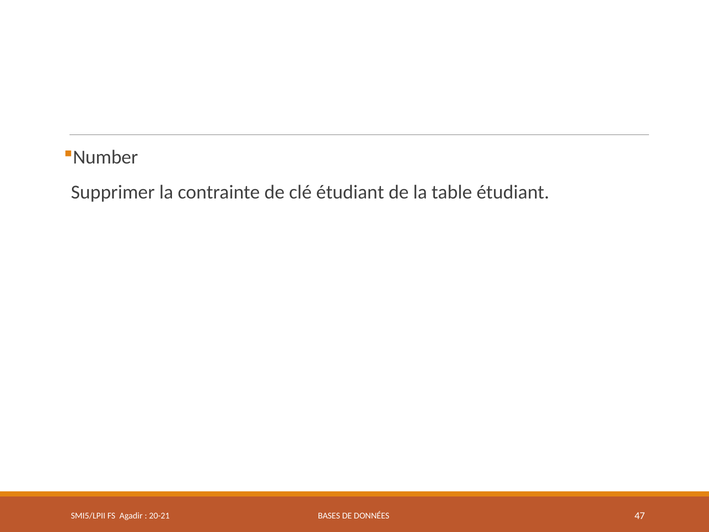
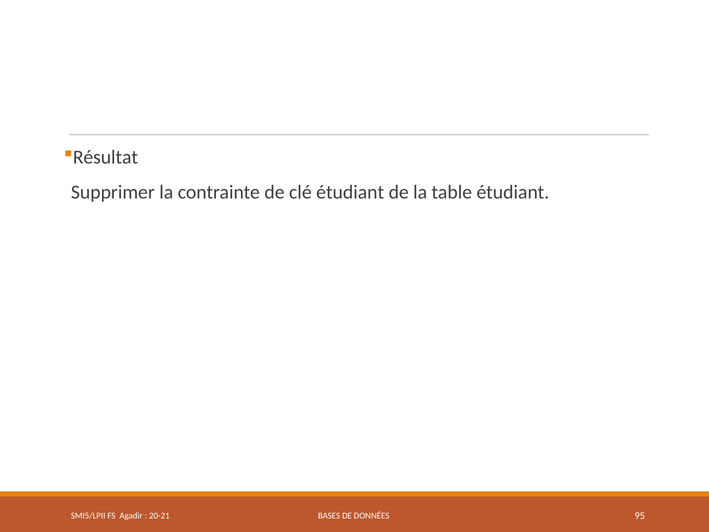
Number: Number -> Résultat (105, 157)
47: 47 -> 95 (640, 516)
